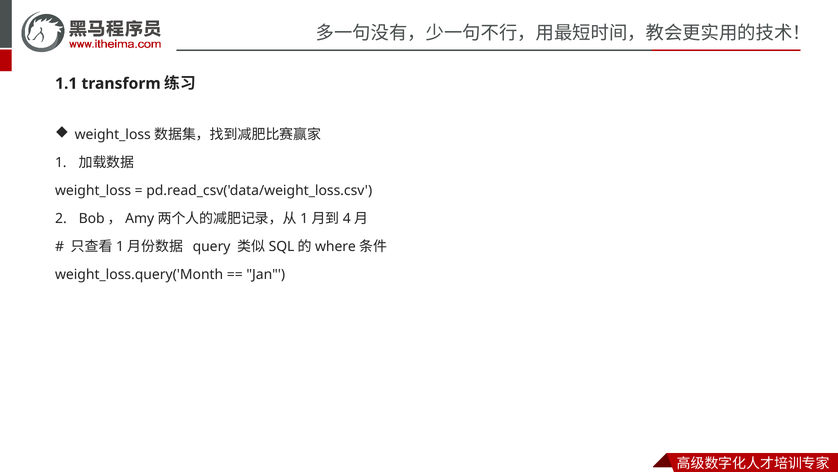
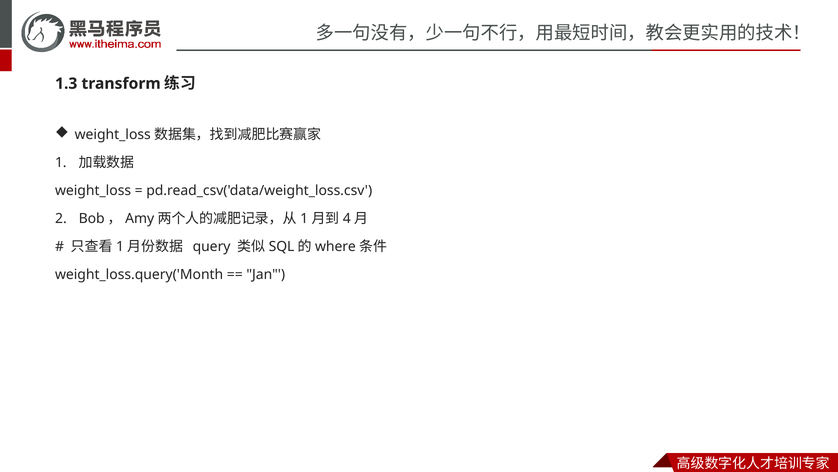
1.1: 1.1 -> 1.3 (66, 83)
